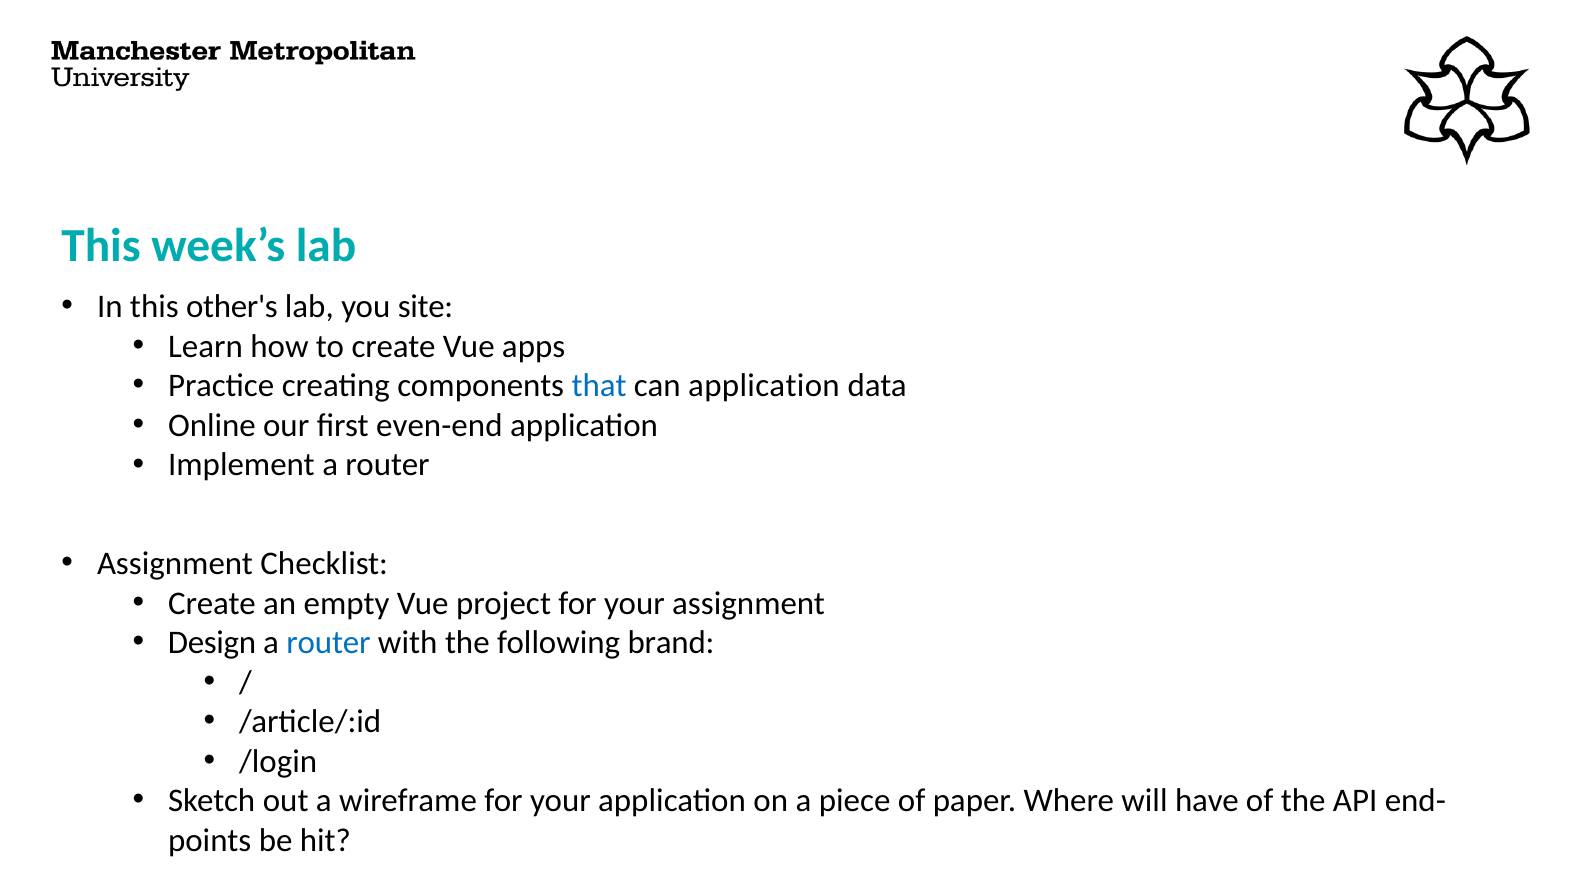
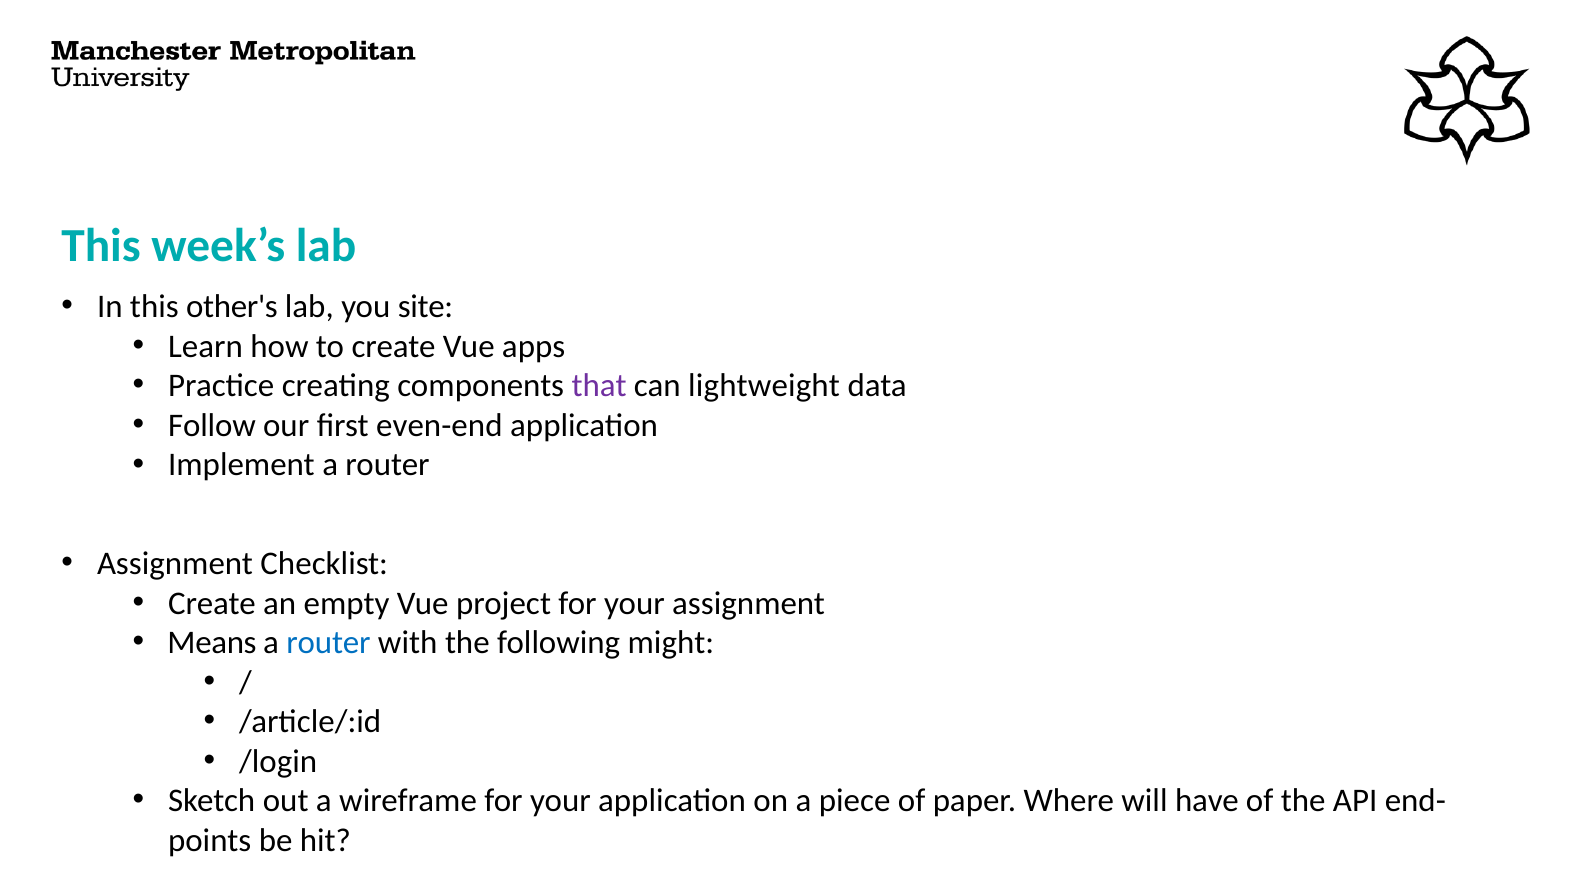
that colour: blue -> purple (599, 386)
can application: application -> lightweight (764, 386)
Online: Online -> Follow (212, 425)
Design: Design -> Means (212, 643)
brand: brand -> might (671, 643)
